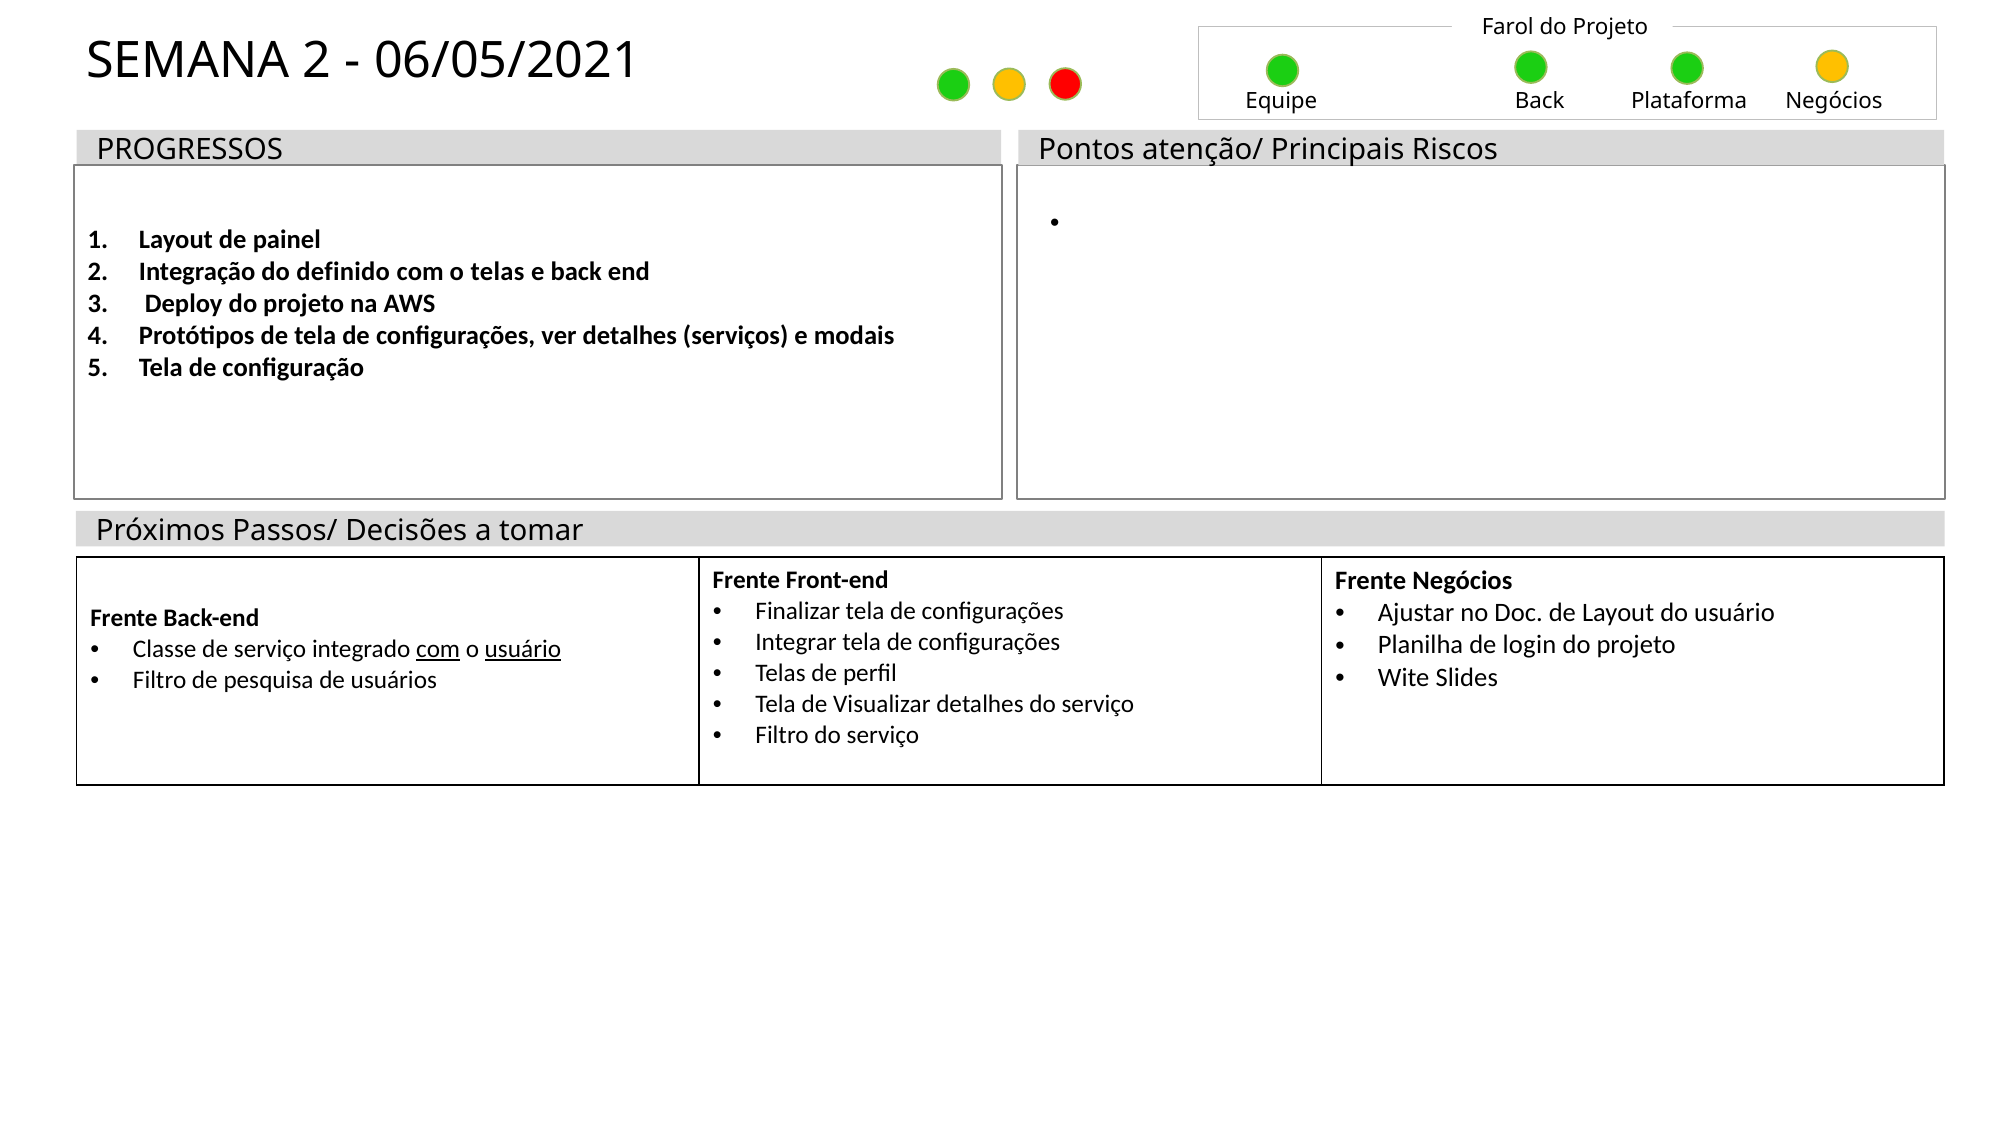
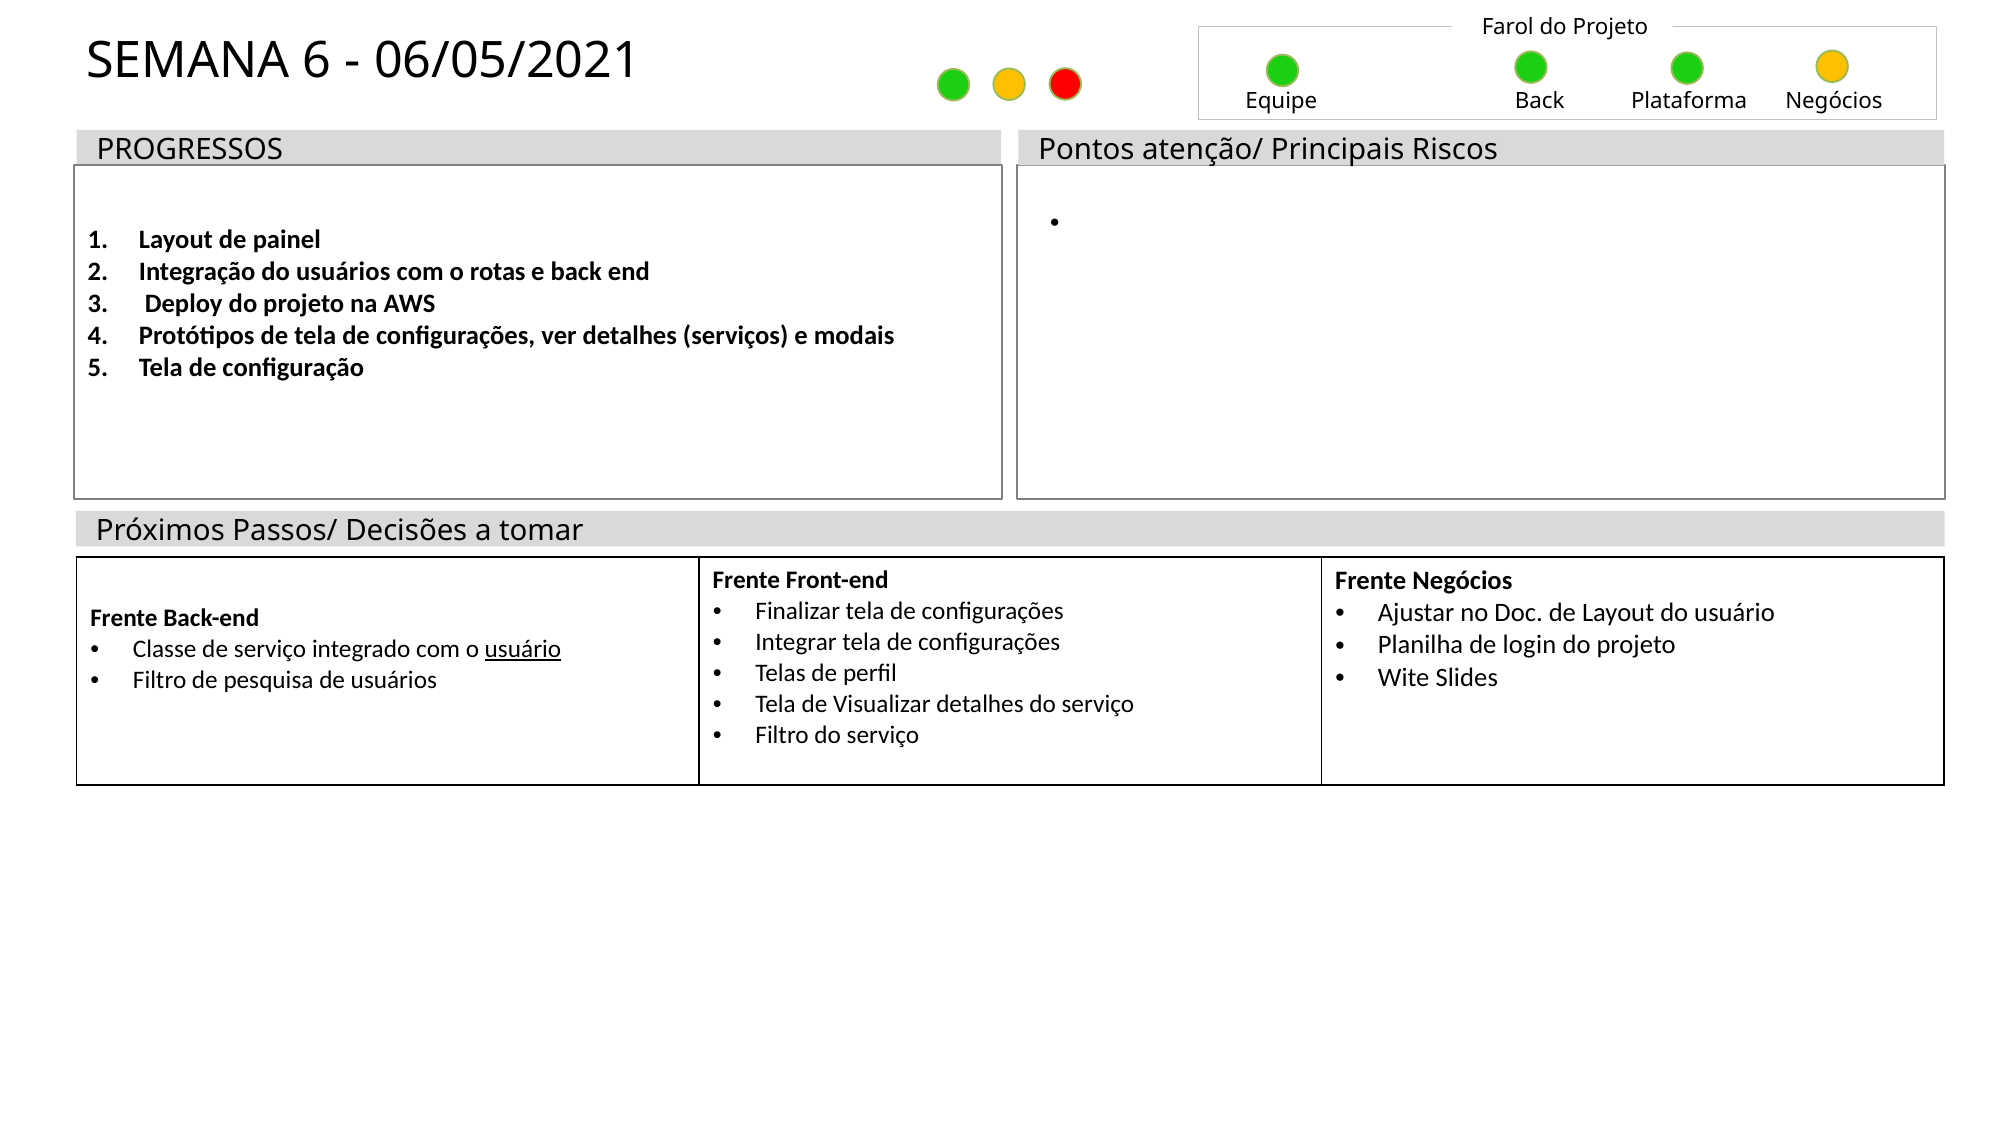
SEMANA 2: 2 -> 6 (317, 61)
do definido: definido -> usuários (343, 272)
o telas: telas -> rotas (498, 272)
com underline: present -> none (438, 649)
